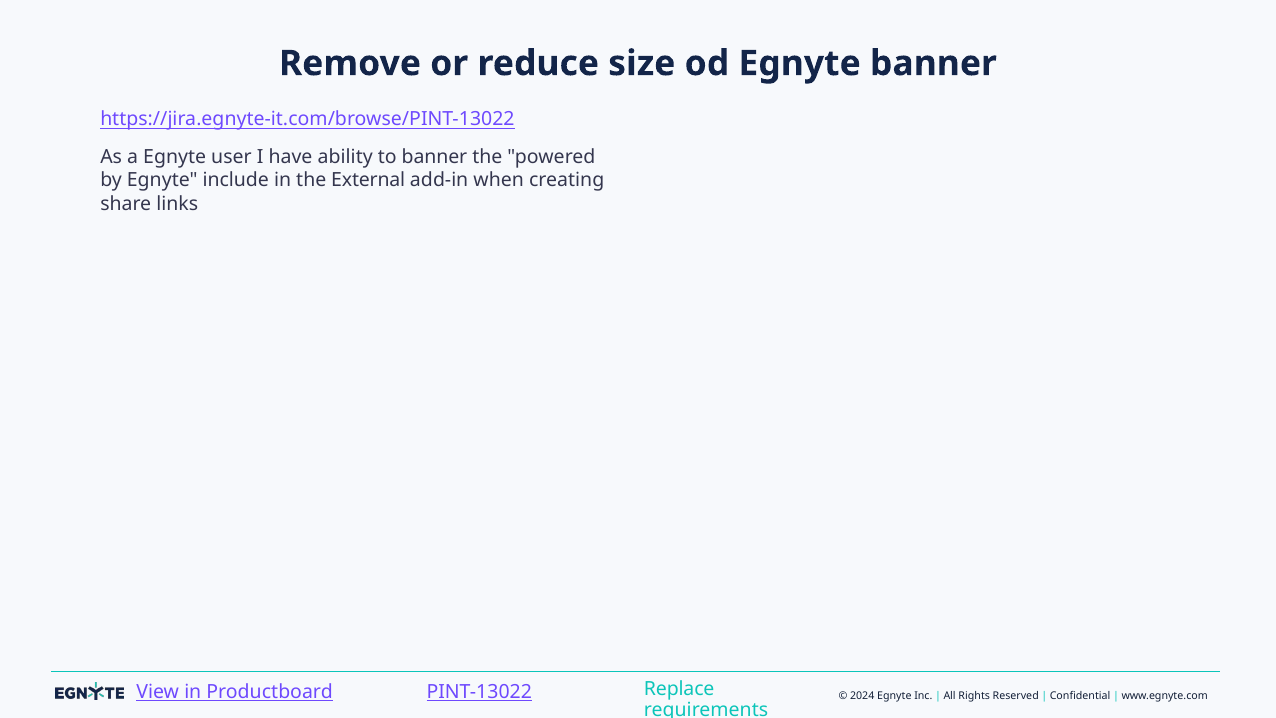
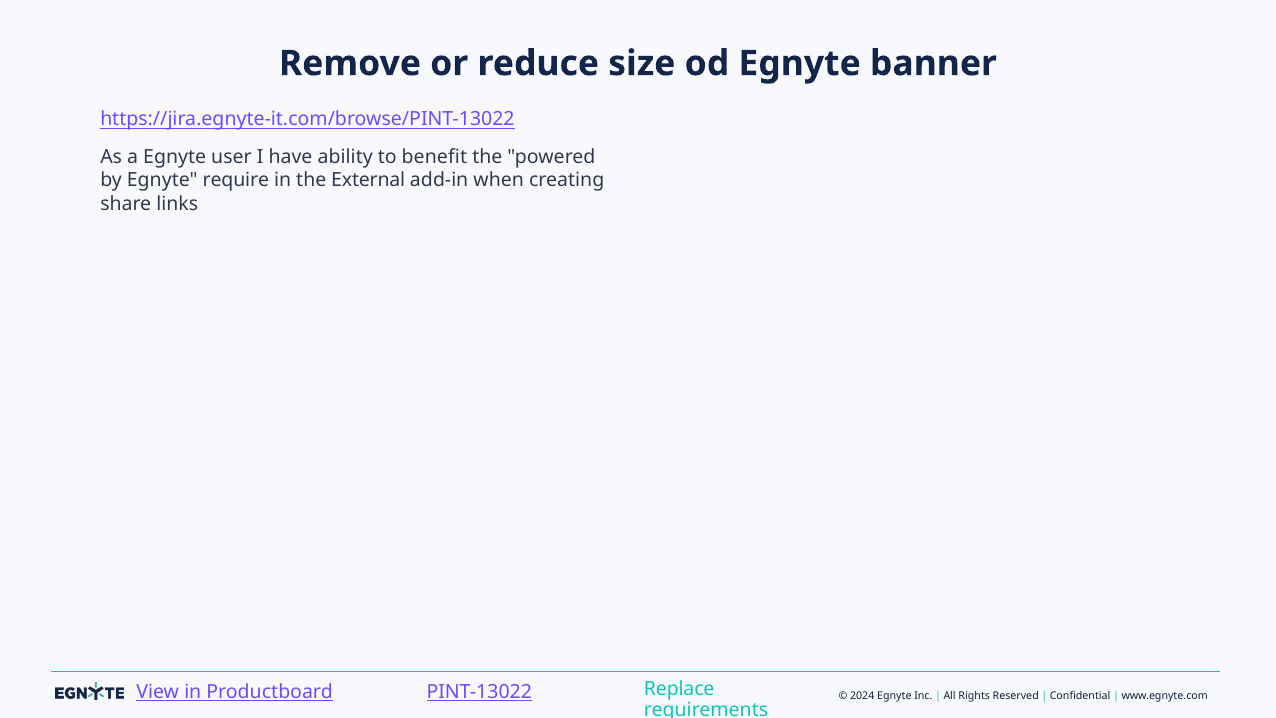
to banner: banner -> benefit (434, 157)
include: include -> require (236, 180)
